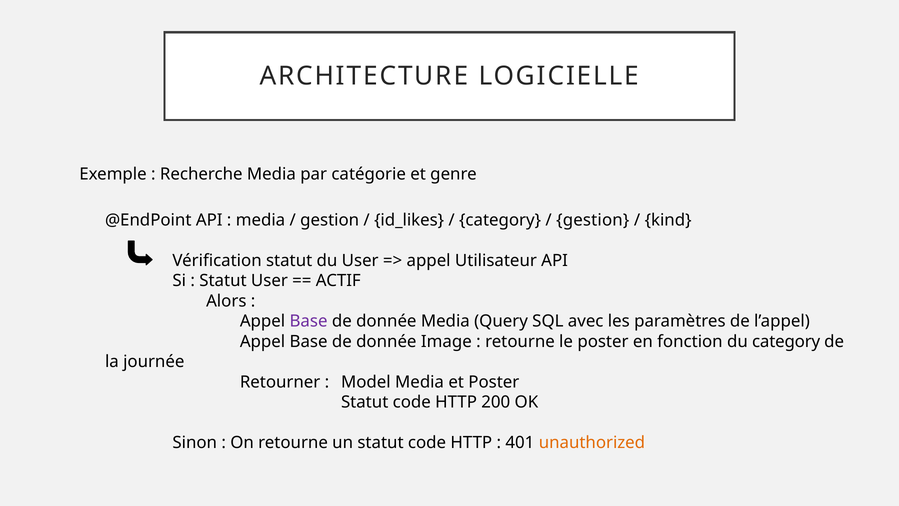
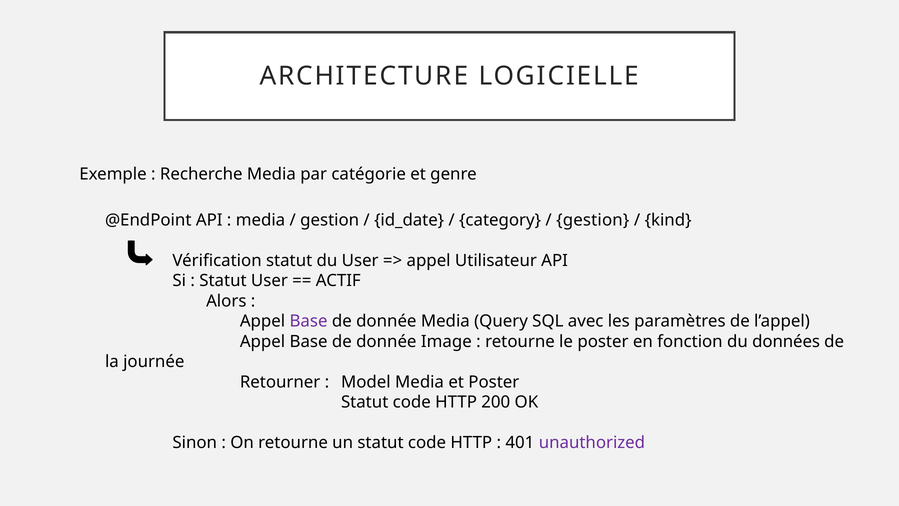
id_likes: id_likes -> id_date (409, 220)
du category: category -> données (786, 341)
unauthorized colour: orange -> purple (592, 443)
